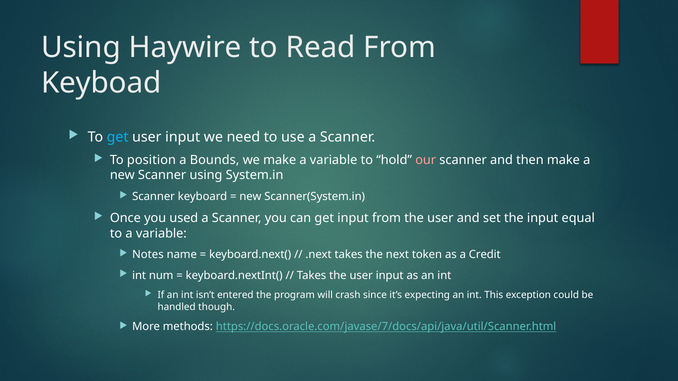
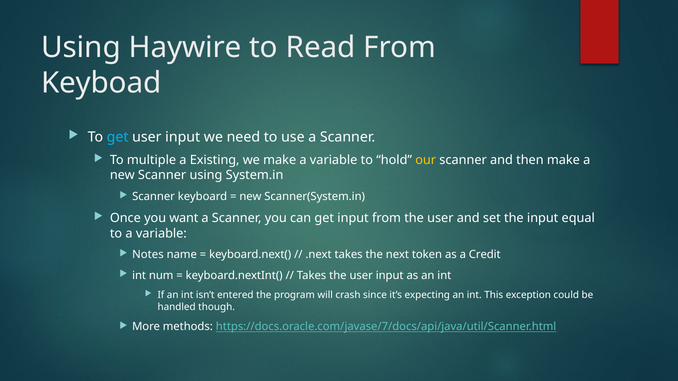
position: position -> multiple (152, 160)
Bounds: Bounds -> Existing (215, 160)
our colour: pink -> yellow (426, 160)
used: used -> want (184, 218)
